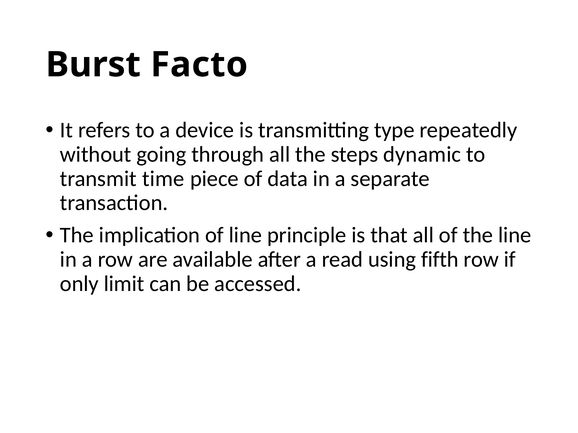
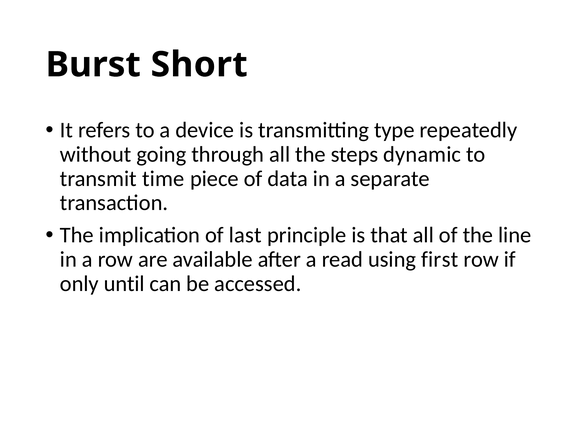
Facto: Facto -> Short (199, 65)
of line: line -> last (245, 235)
fifth: fifth -> first (440, 260)
limit: limit -> until (124, 284)
